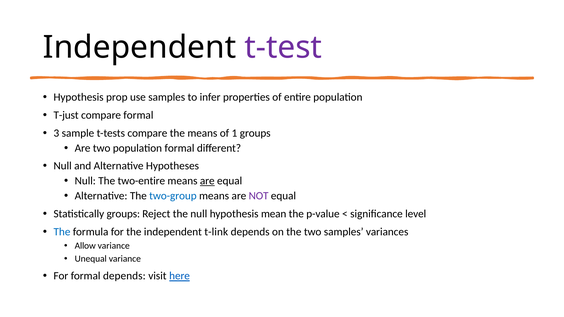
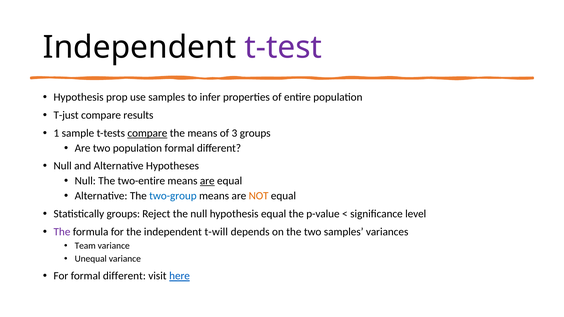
compare formal: formal -> results (138, 115)
3: 3 -> 1 (56, 133)
compare underline: none -> present (147, 133)
1: 1 -> 3 (234, 133)
NOT colour: purple -> orange (259, 196)
hypothesis mean: mean -> equal (274, 214)
The colour: blue -> purple (62, 232)
t-link: t-link -> t-will (216, 232)
Allow: Allow -> Team (85, 246)
For formal depends: depends -> different (124, 276)
